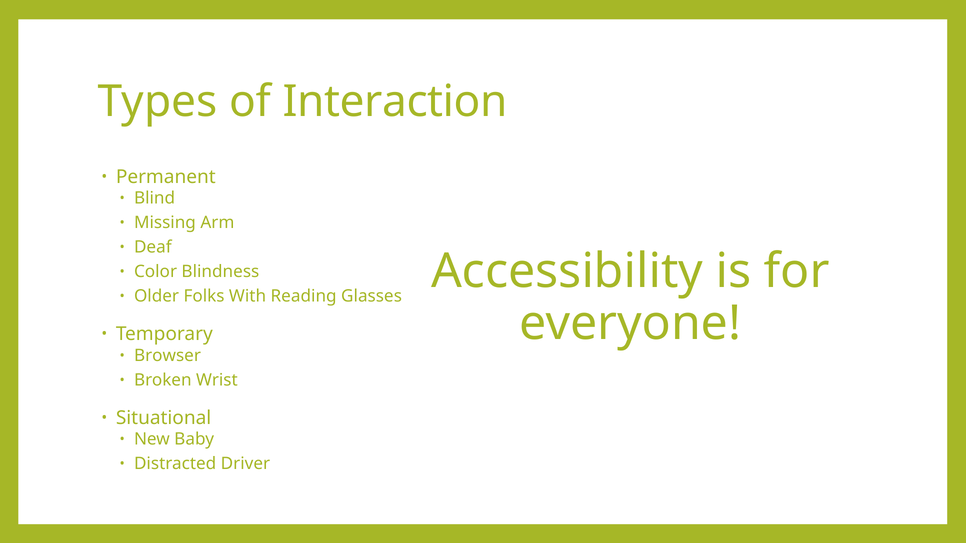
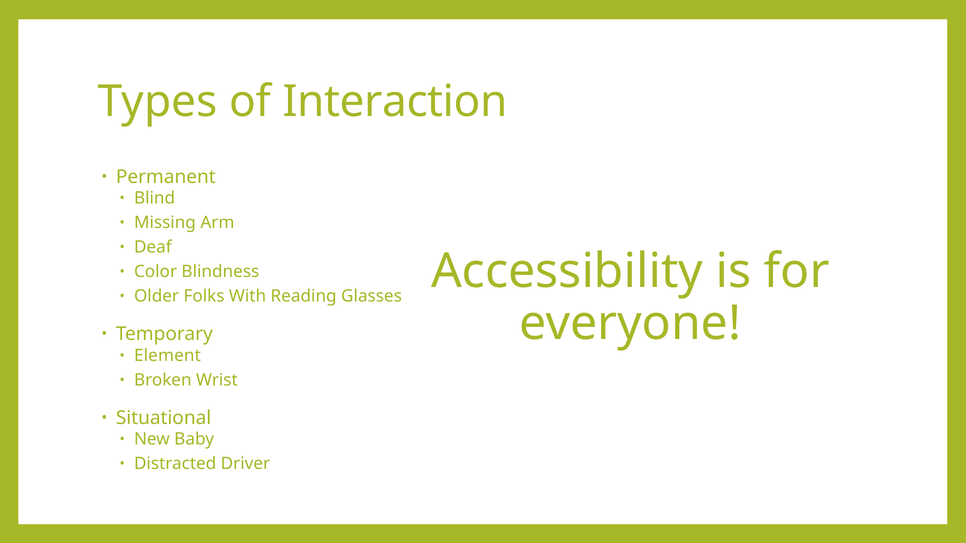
Browser: Browser -> Element (167, 356)
